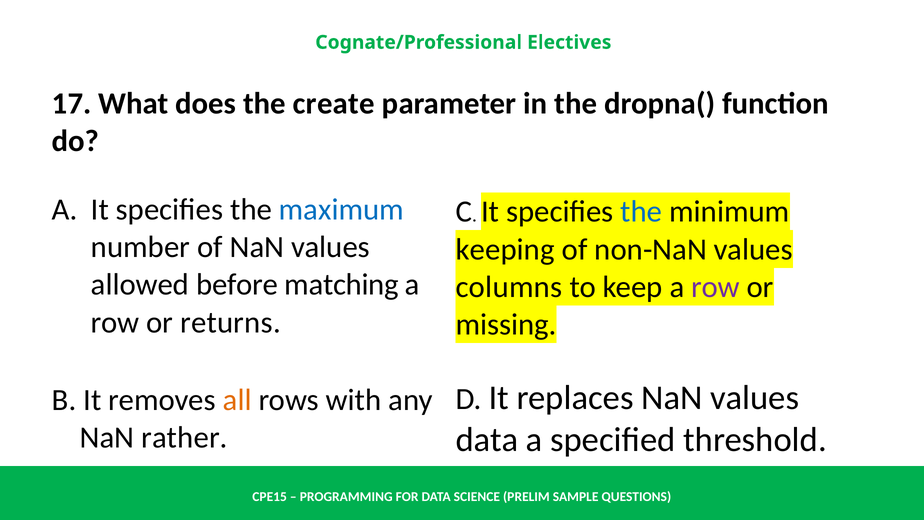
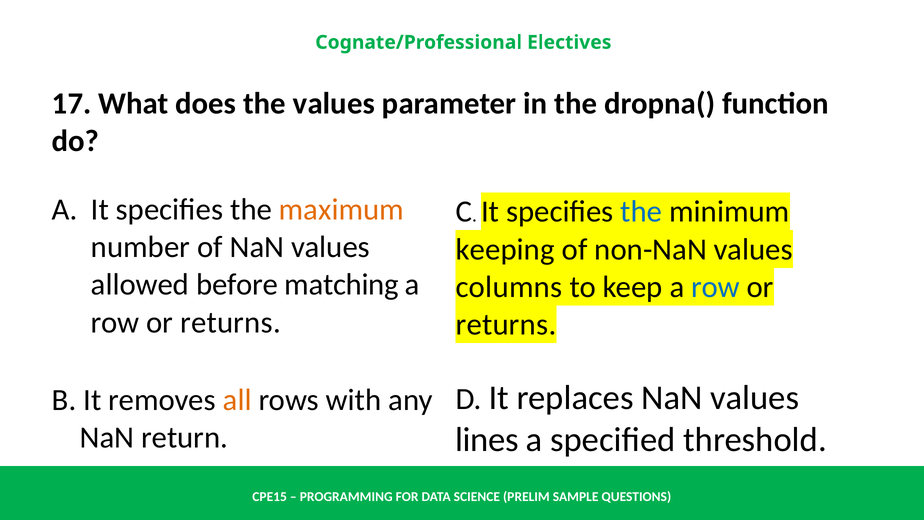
the create: create -> values (334, 103)
maximum colour: blue -> orange (341, 209)
row colour: purple -> blue (716, 287)
missing: missing -> returns (506, 325)
rather: rather -> return (185, 437)
data: data -> lines (487, 440)
